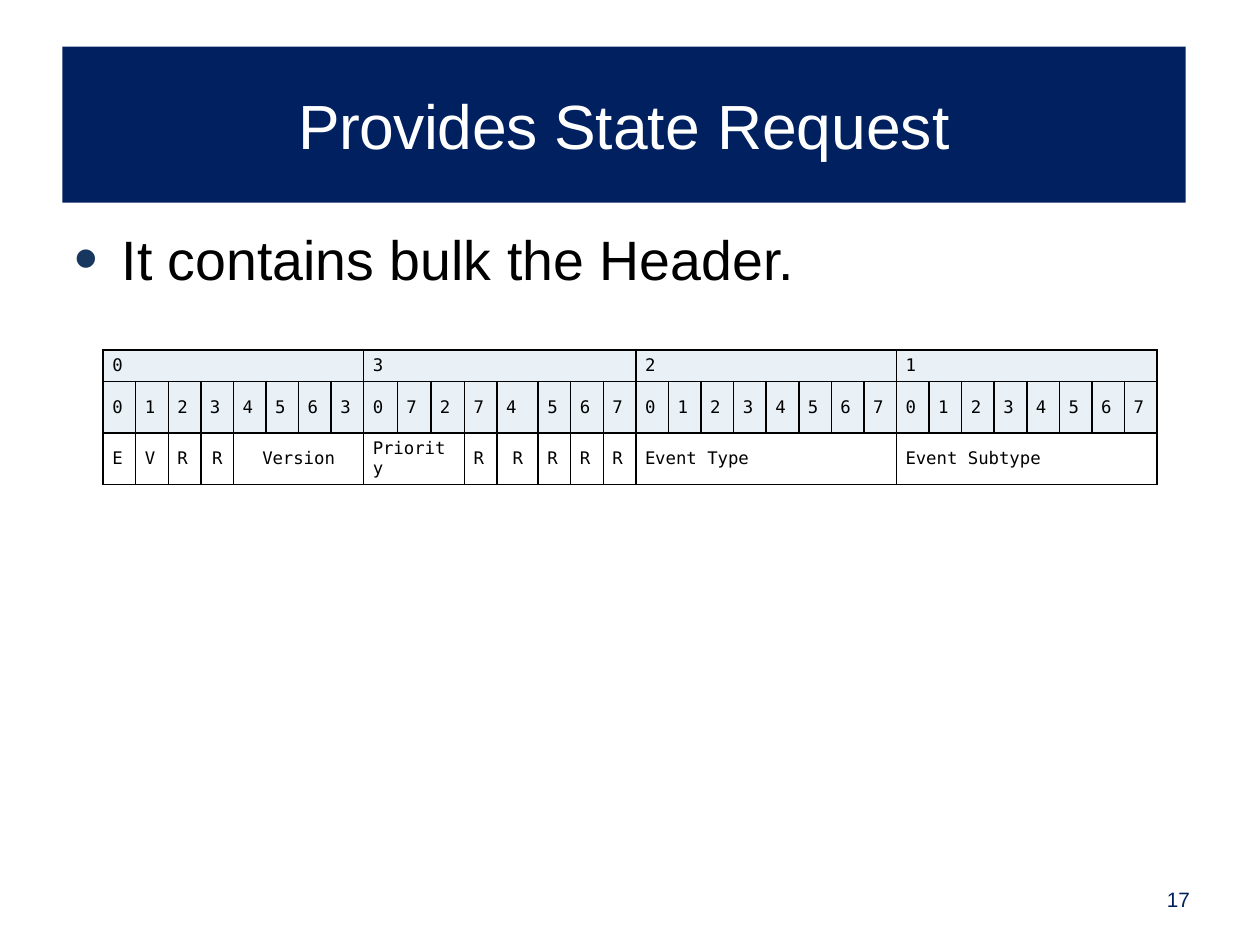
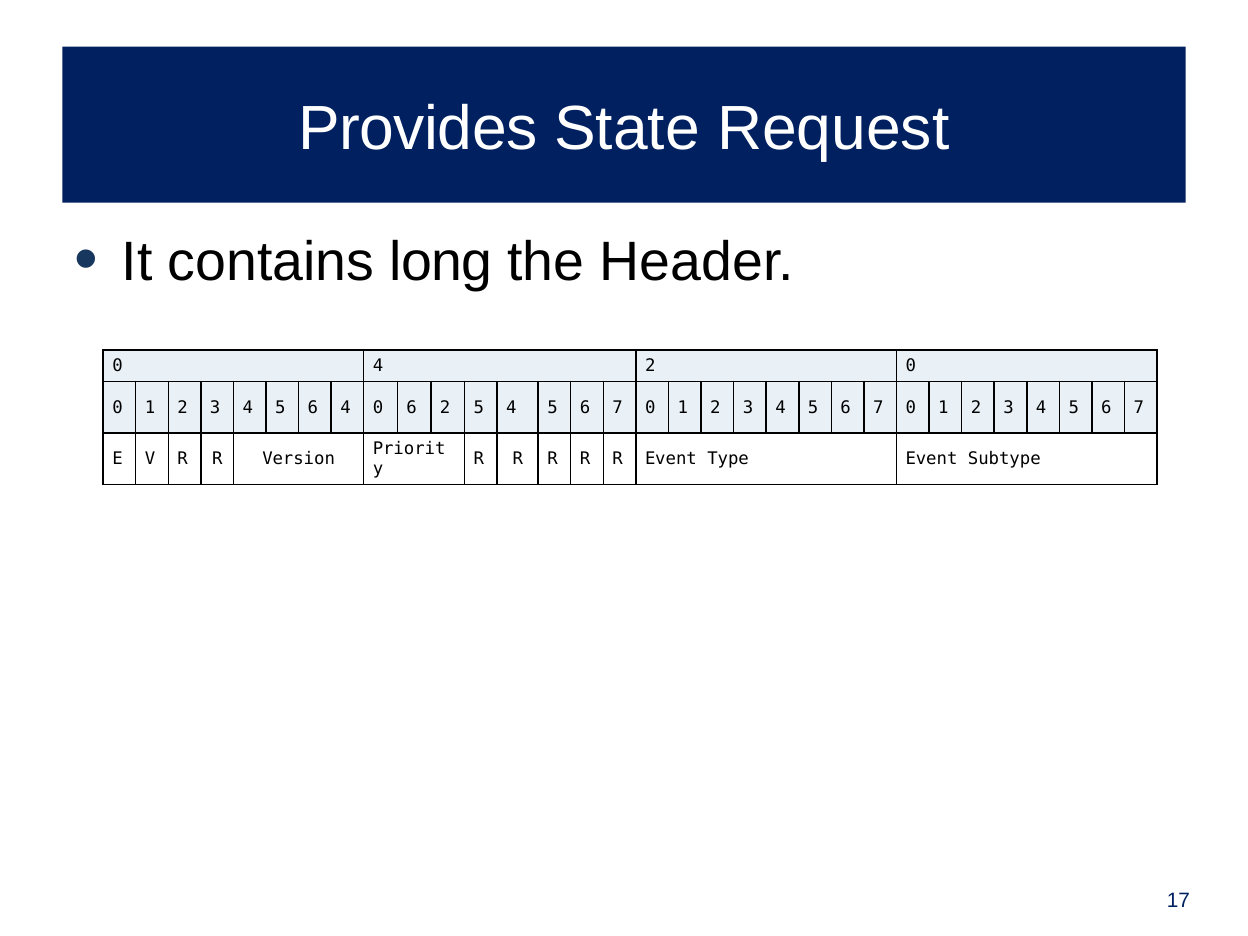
bulk: bulk -> long (441, 262)
0 3: 3 -> 4 (378, 366)
2 1: 1 -> 0 (911, 366)
6 3: 3 -> 4 (346, 407)
0 7: 7 -> 6 (412, 407)
2 7: 7 -> 5 (479, 407)
